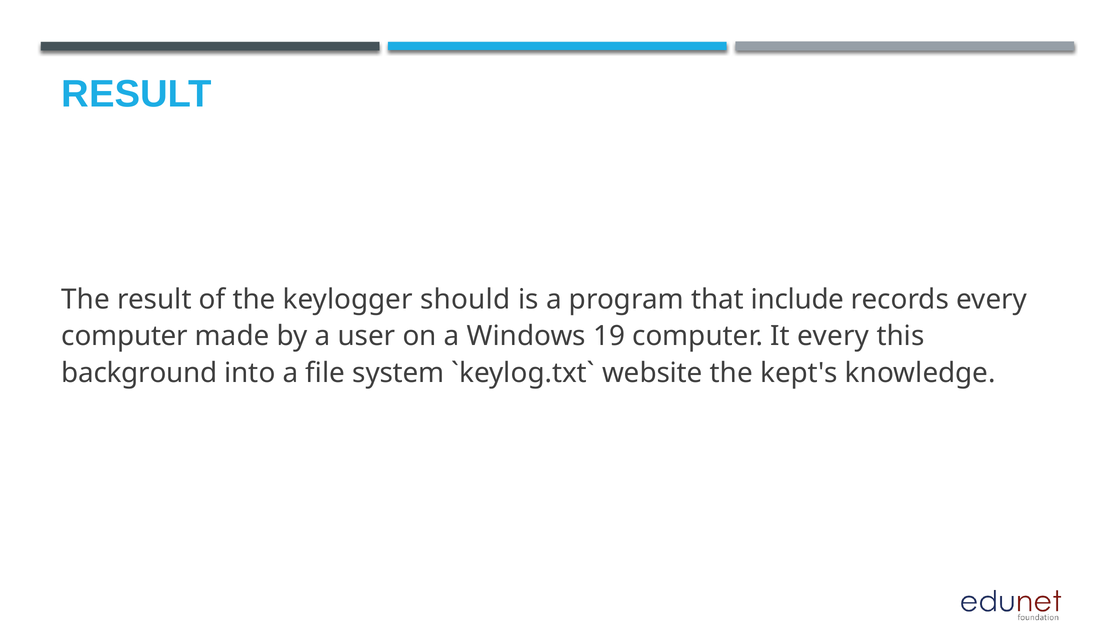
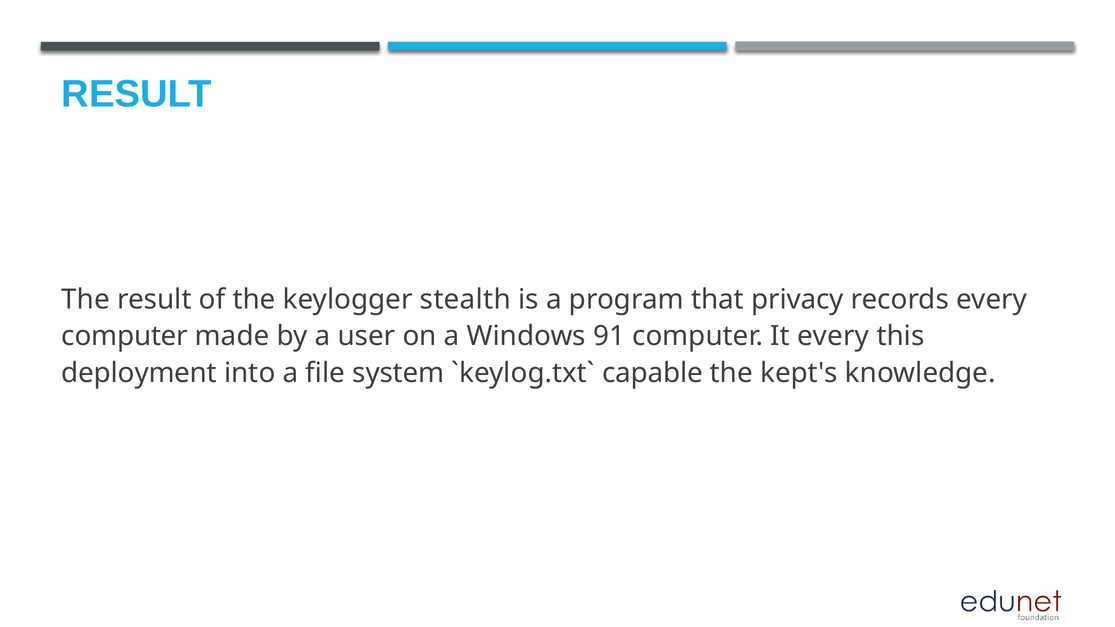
should: should -> stealth (465, 300)
include: include -> privacy (797, 300)
19: 19 -> 91 (609, 336)
background: background -> deployment (139, 373)
website: website -> capable (652, 373)
